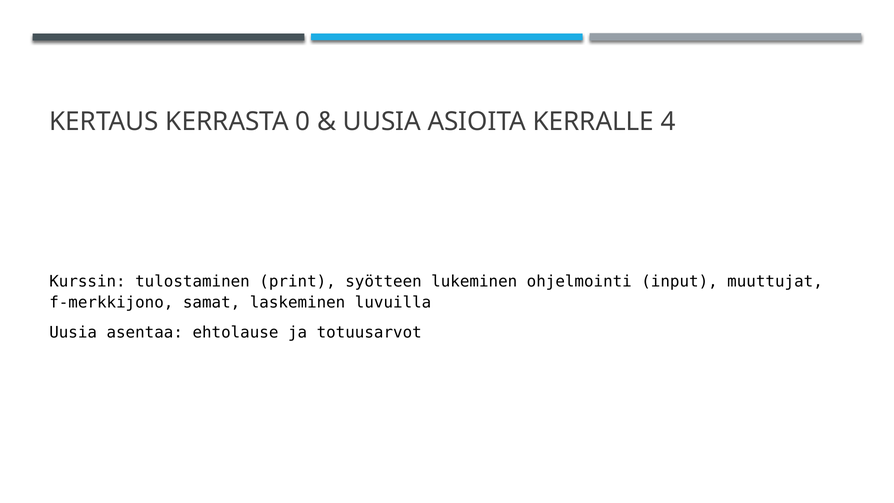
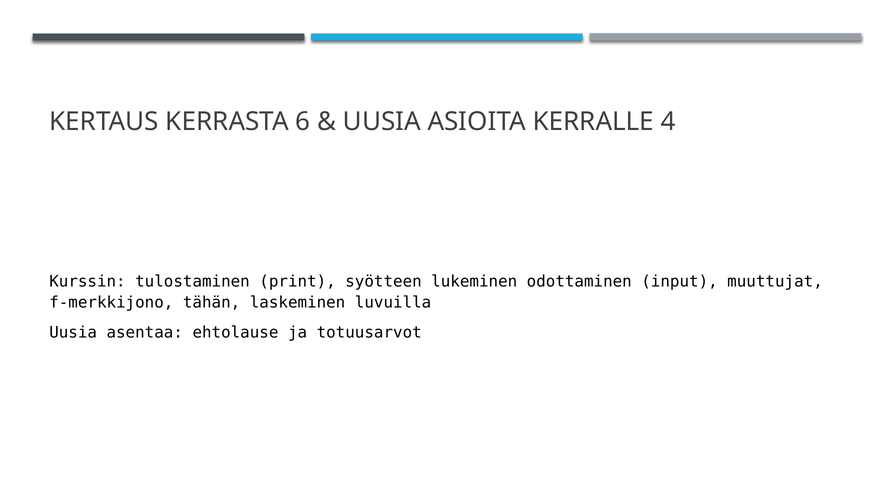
0: 0 -> 6 (303, 121)
ohjelmointi: ohjelmointi -> odottaminen (579, 282)
samat: samat -> tähän (212, 303)
